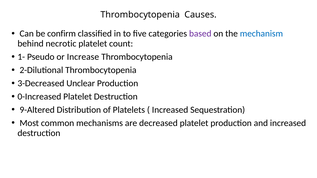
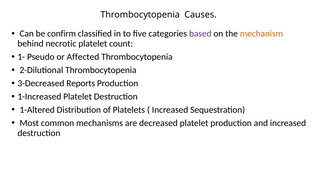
mechanism colour: blue -> orange (261, 34)
Increase: Increase -> Affected (83, 57)
Unclear: Unclear -> Reports (81, 83)
0-Increased: 0-Increased -> 1-Increased (39, 97)
9-Altered: 9-Altered -> 1-Altered (37, 110)
